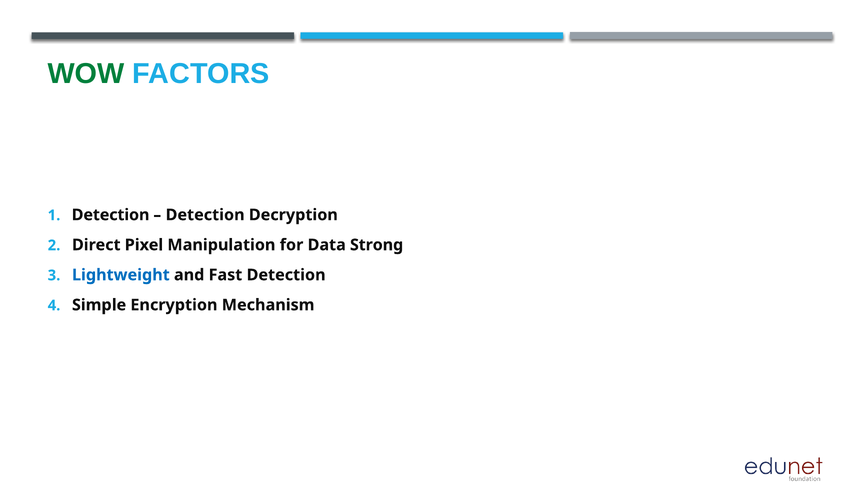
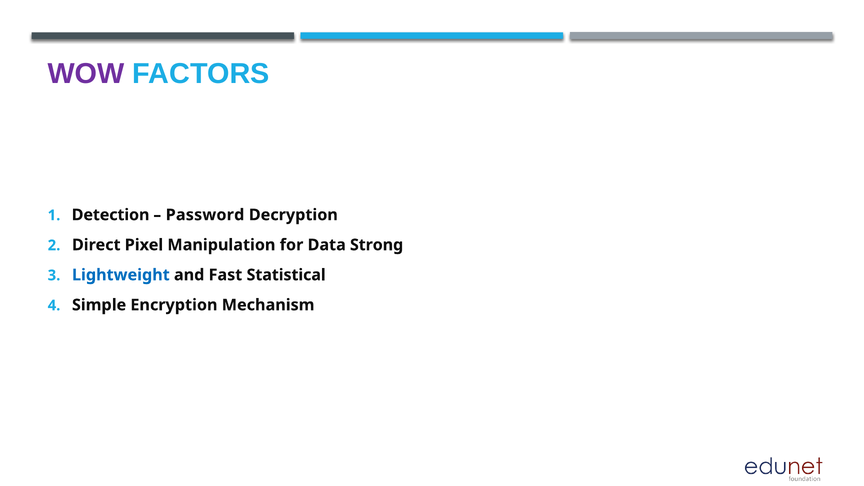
WOW colour: green -> purple (86, 74)
Detection: Detection -> Password (205, 215)
Fast Detection: Detection -> Statistical (286, 275)
